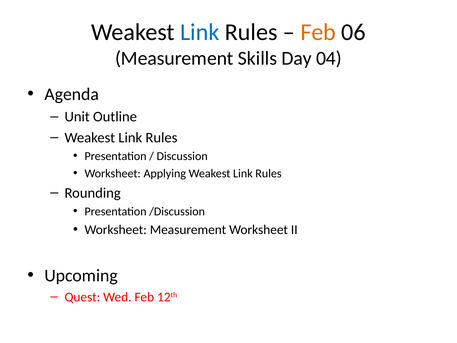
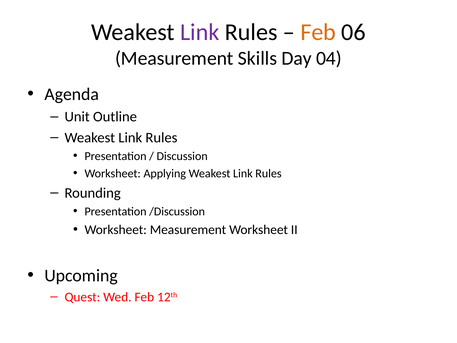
Link colour: blue -> purple (200, 32)
